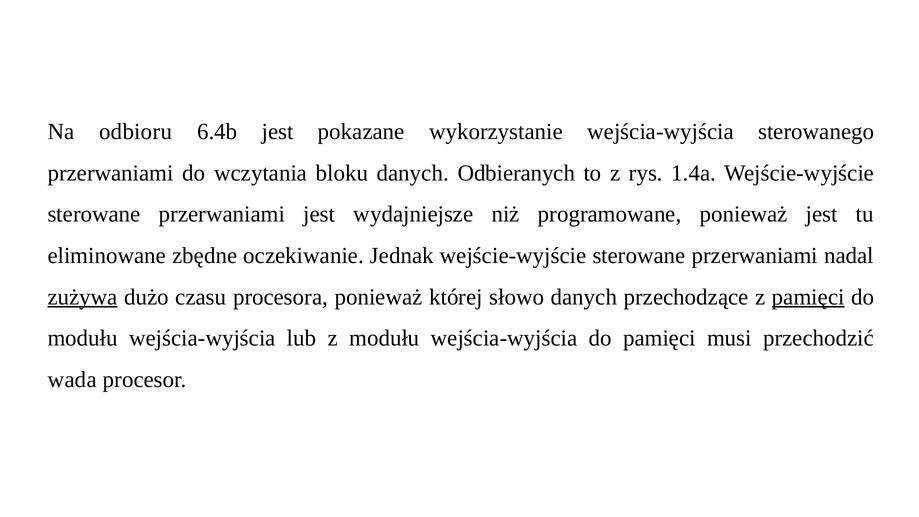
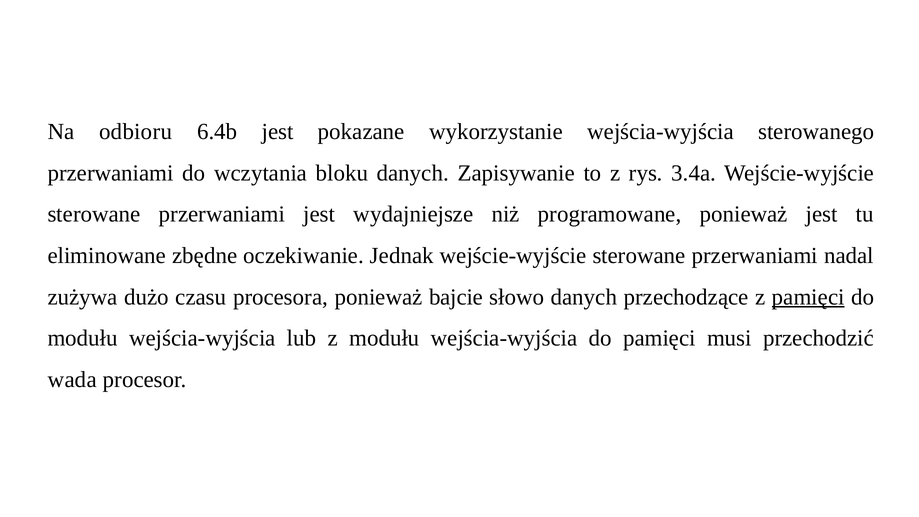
Odbieranych: Odbieranych -> Zapisywanie (516, 173)
1.4a: 1.4a -> 3.4a (694, 173)
zużywa underline: present -> none (83, 297)
której: której -> bajcie (456, 297)
